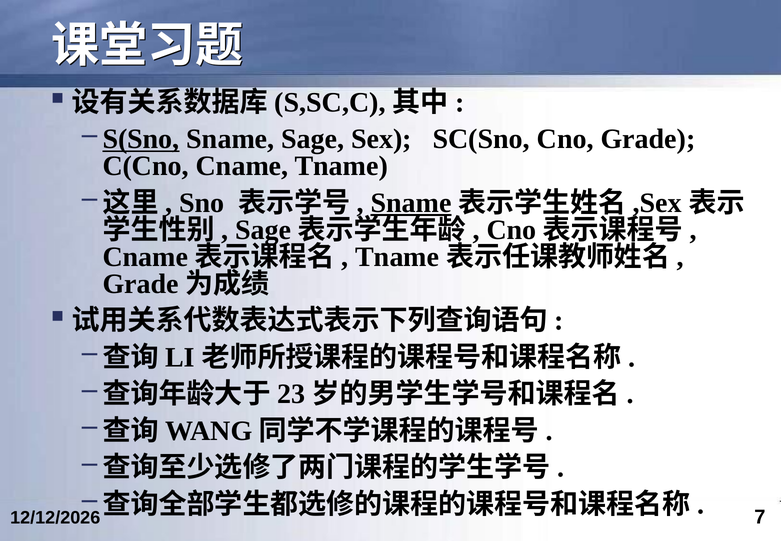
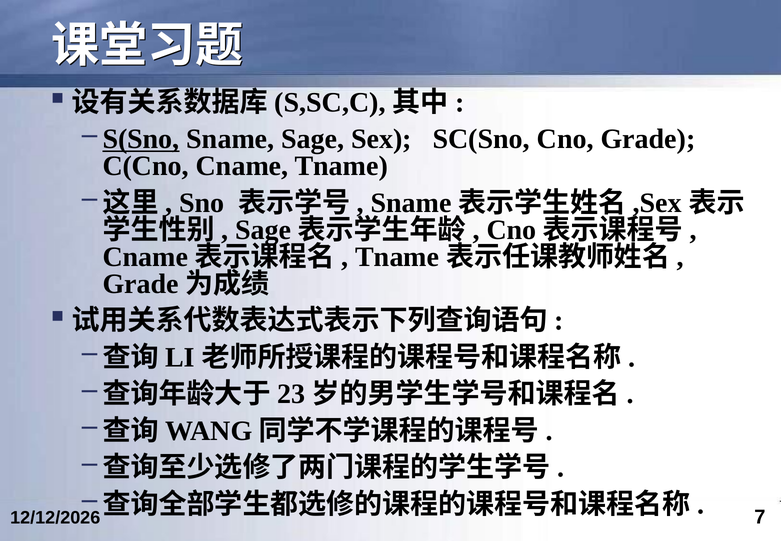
Sname underline: present -> none (411, 203)
